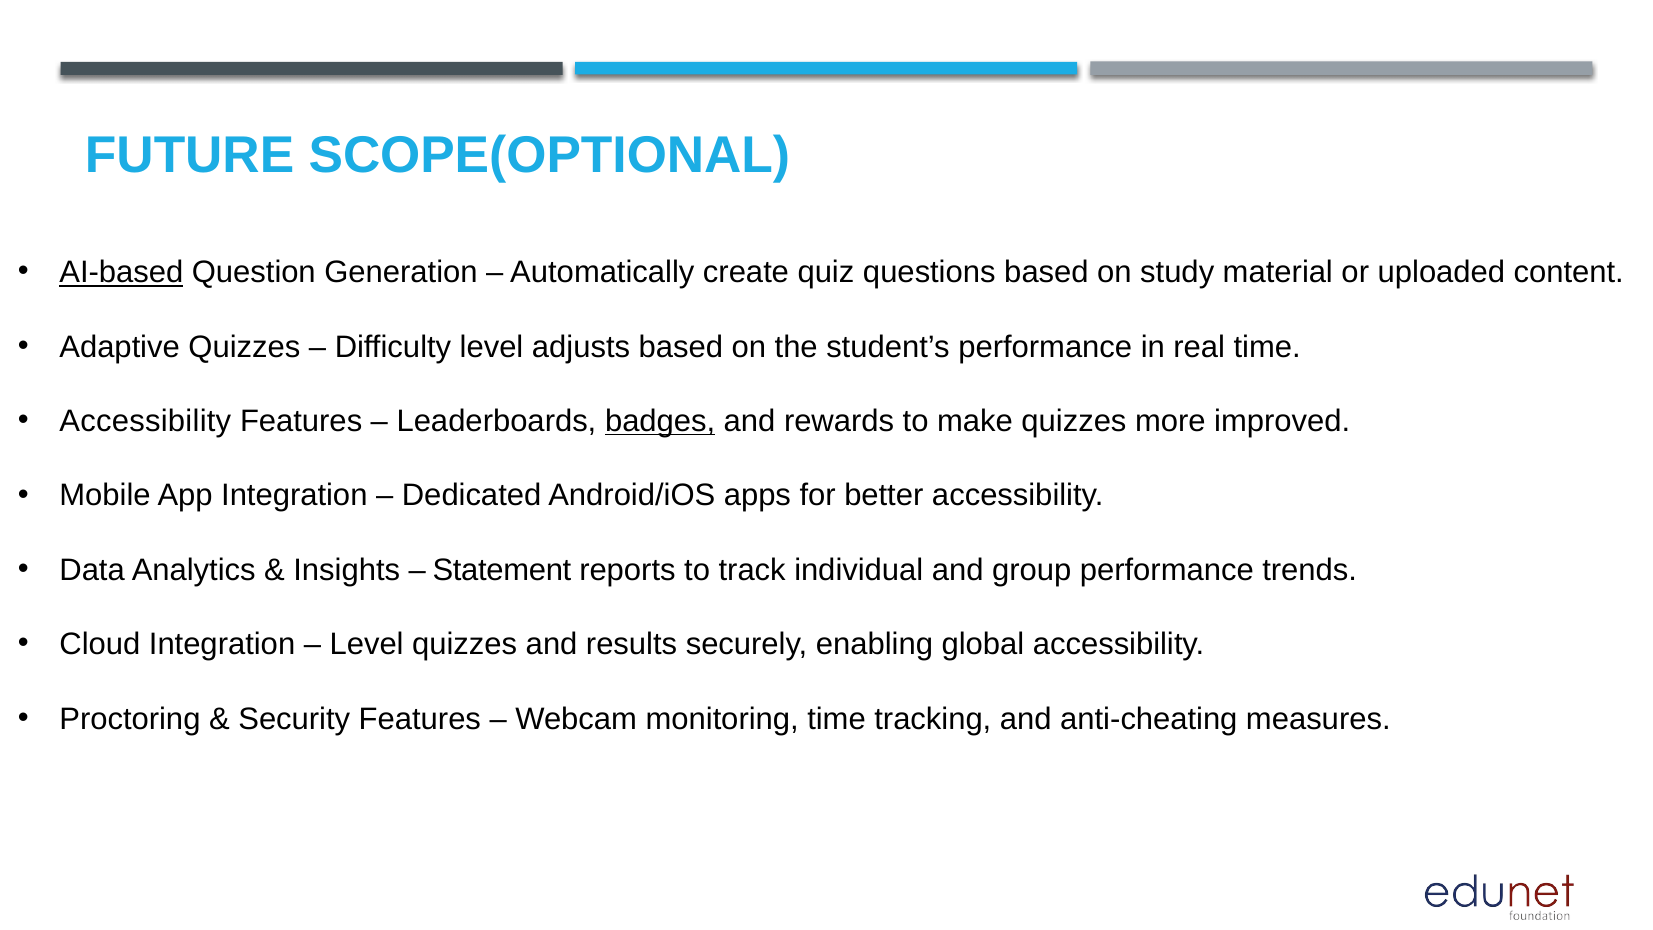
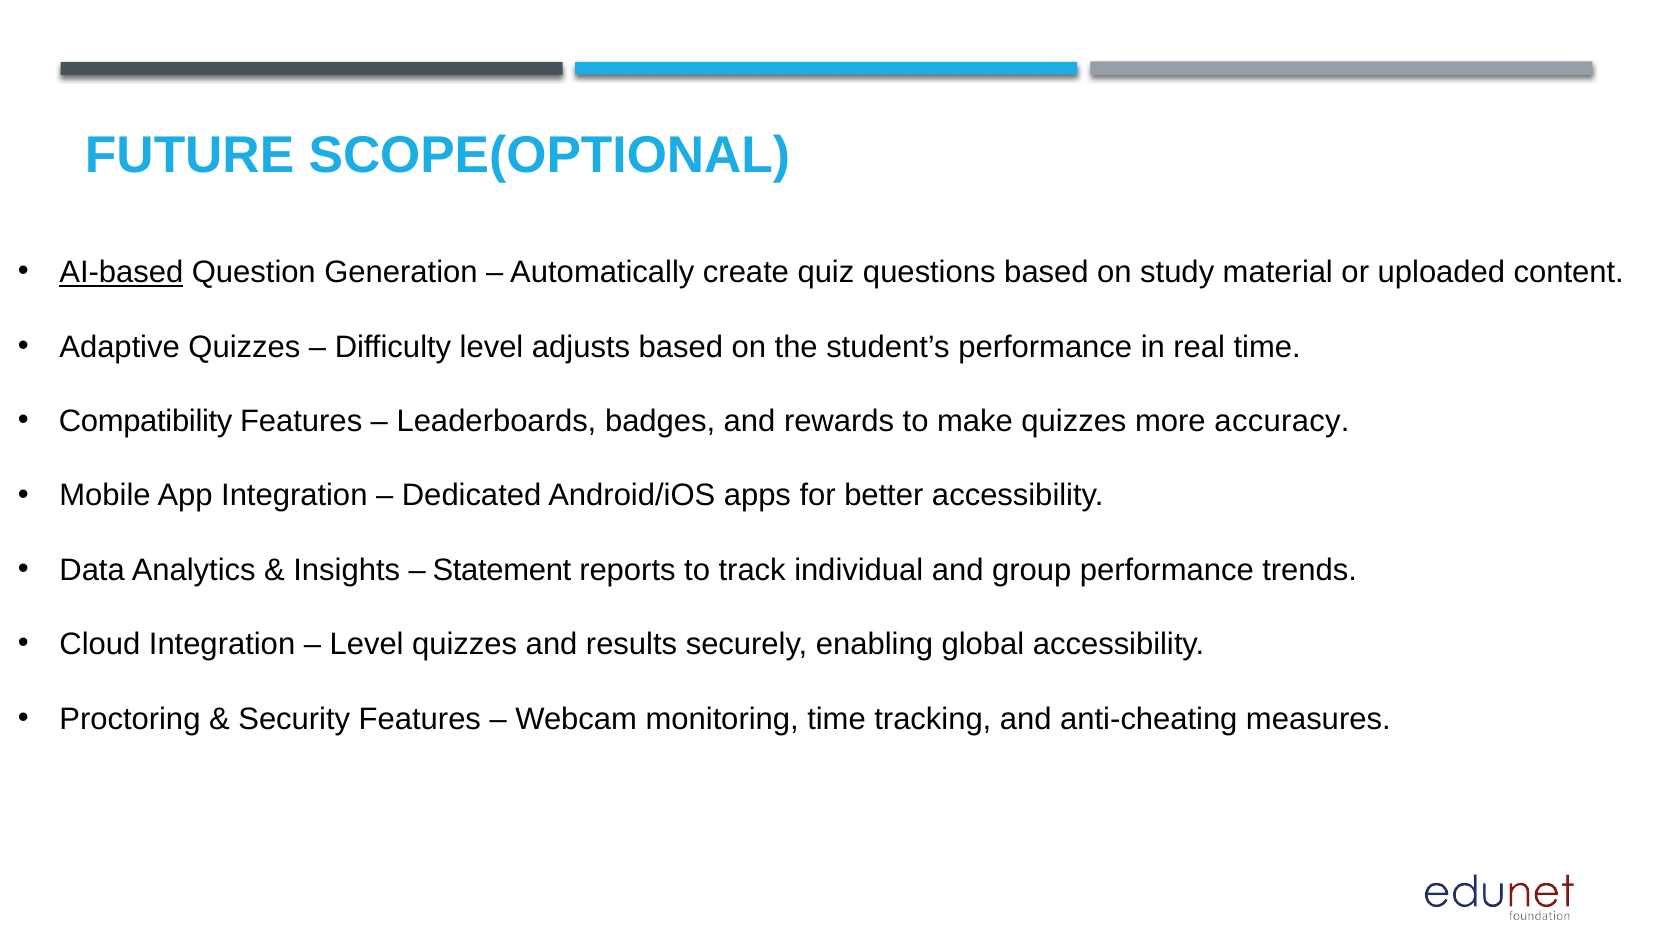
Accessibility: Accessibility -> Compatibility (146, 421)
badges underline: present -> none (660, 421)
improved: improved -> accuracy (1282, 421)
